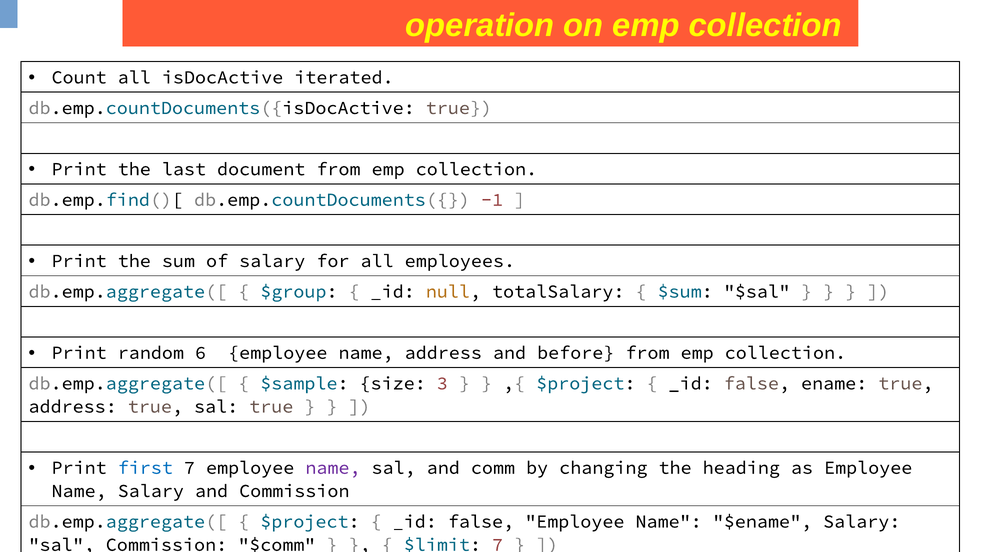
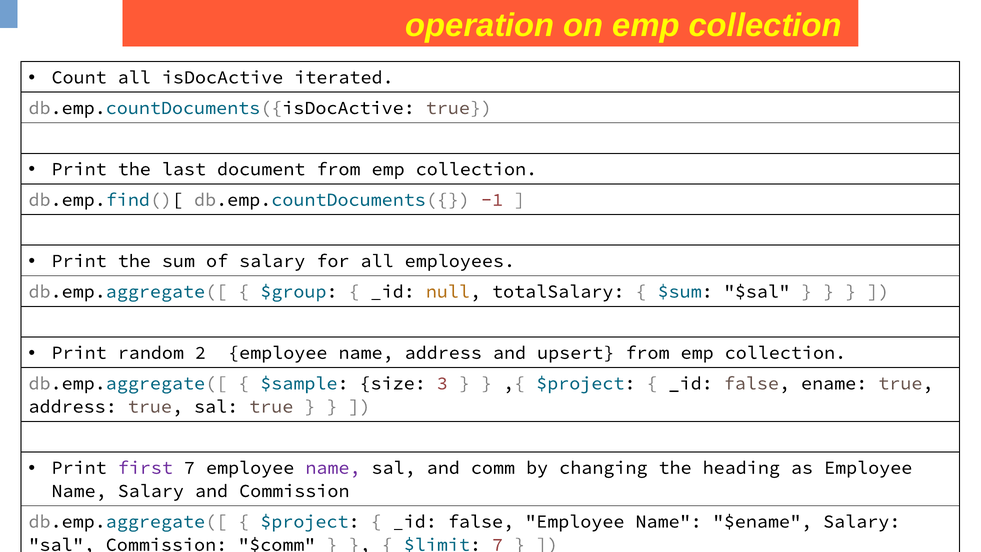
6: 6 -> 2 (200, 353)
before: before -> upsert (576, 353)
first colour: blue -> purple (145, 468)
